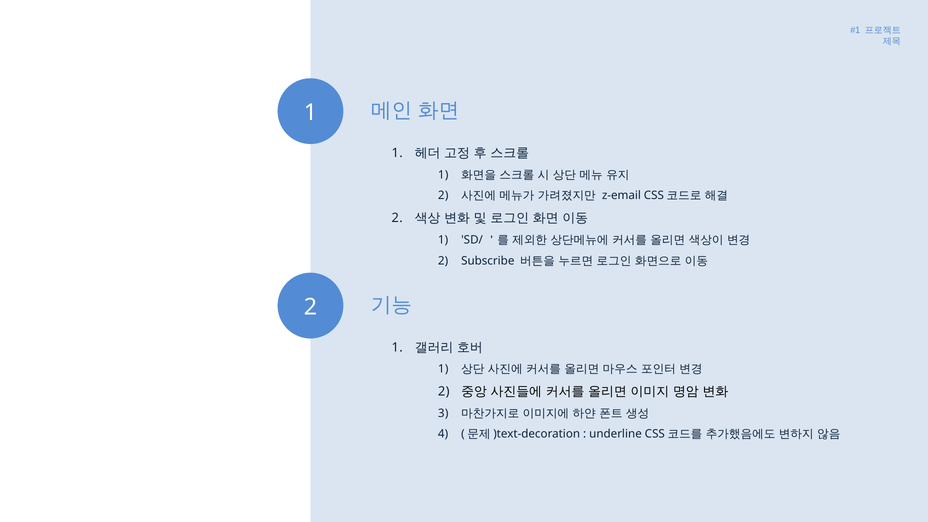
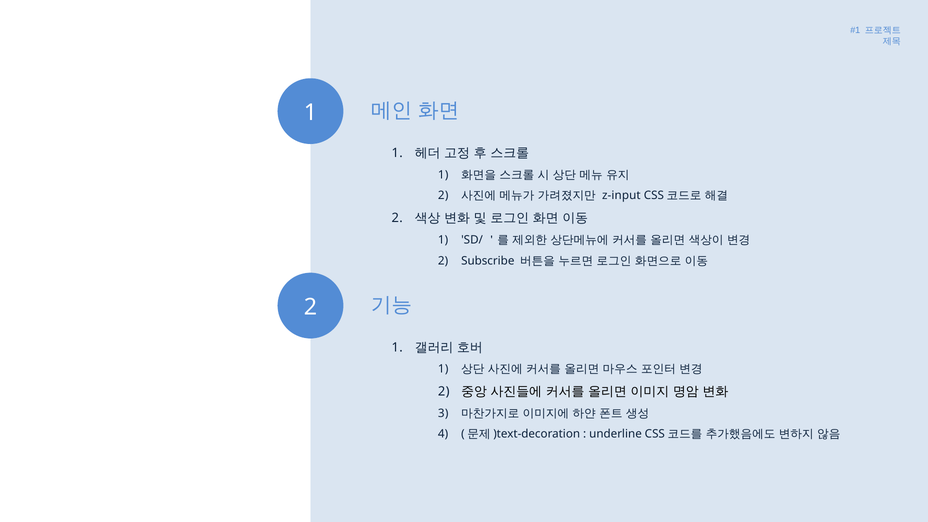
z-email: z-email -> z-input (621, 196)
